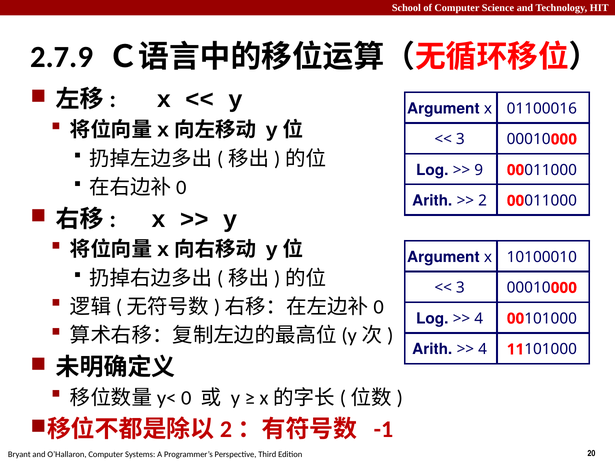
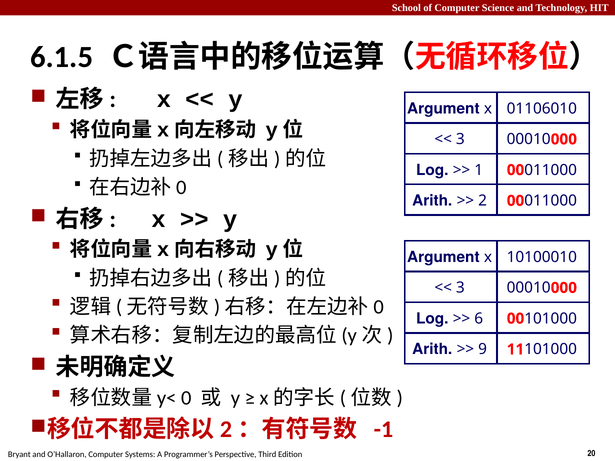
2.7.9: 2.7.9 -> 6.1.5 (62, 57)
01100016: 01100016 -> 01106010 (542, 109)
9: 9 -> 1 (479, 170)
4: 4 -> 6 (479, 319)
4: 4 -> 9 (483, 350)
